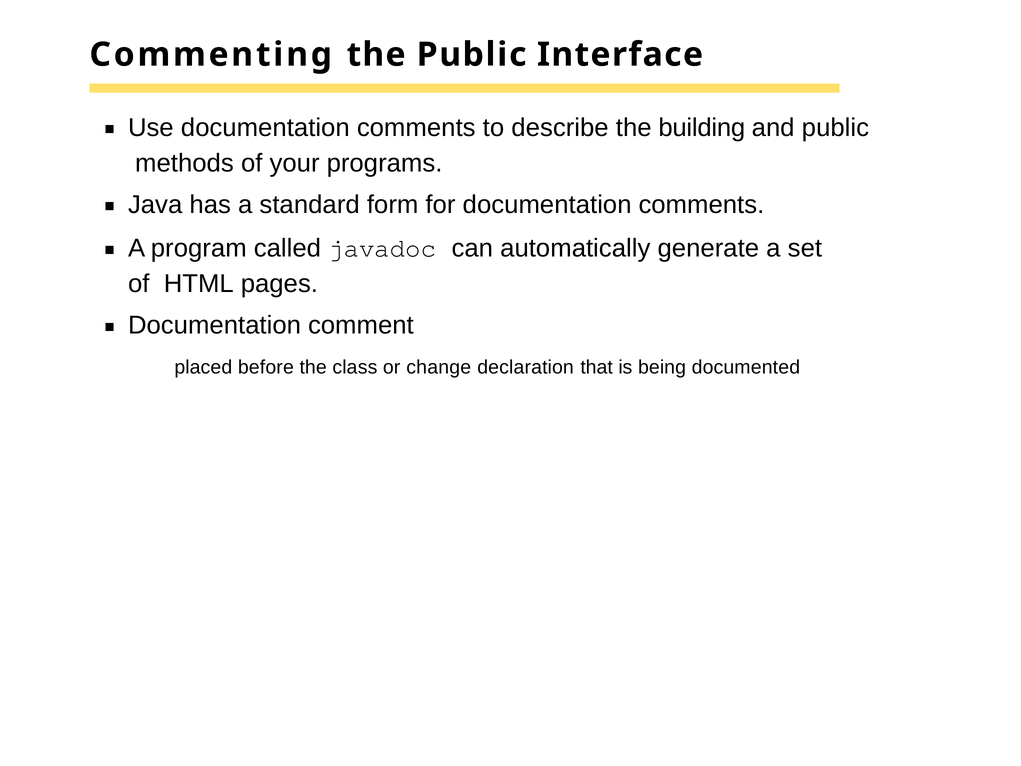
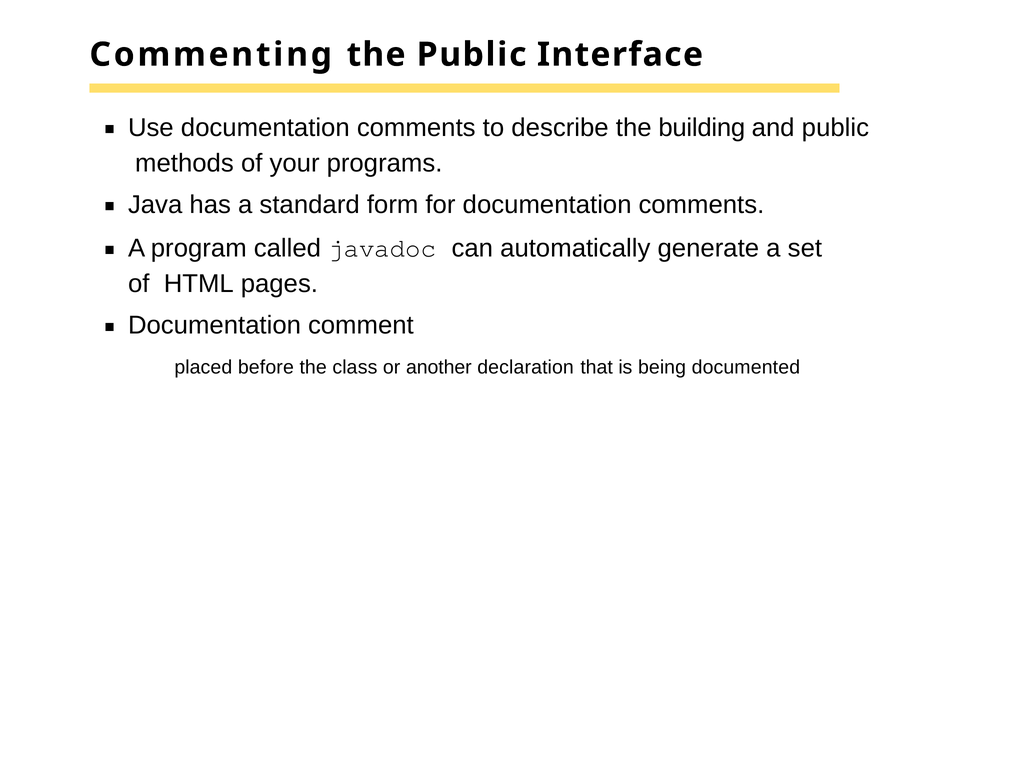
change: change -> another (439, 367)
